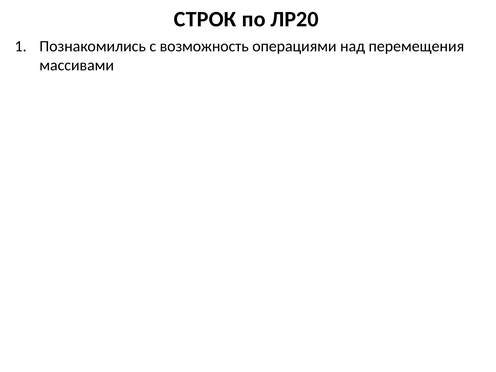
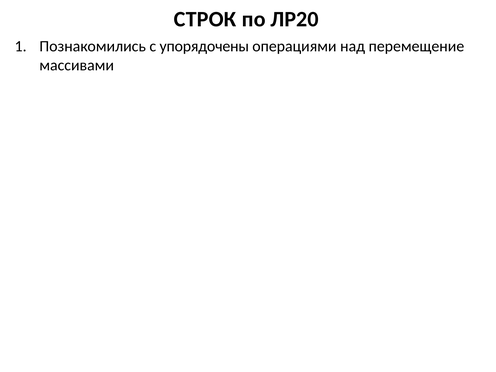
возможность: возможность -> упорядочены (204, 46)
перемещения: перемещения -> перемещение (416, 46)
